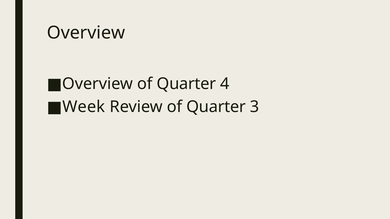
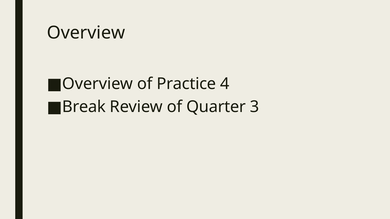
Overview of Quarter: Quarter -> Practice (186, 84)
Week: Week -> Break (84, 107)
